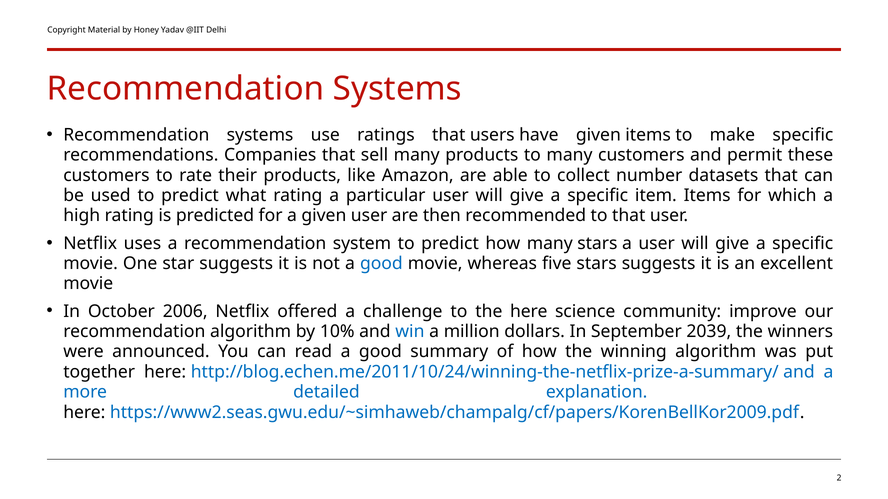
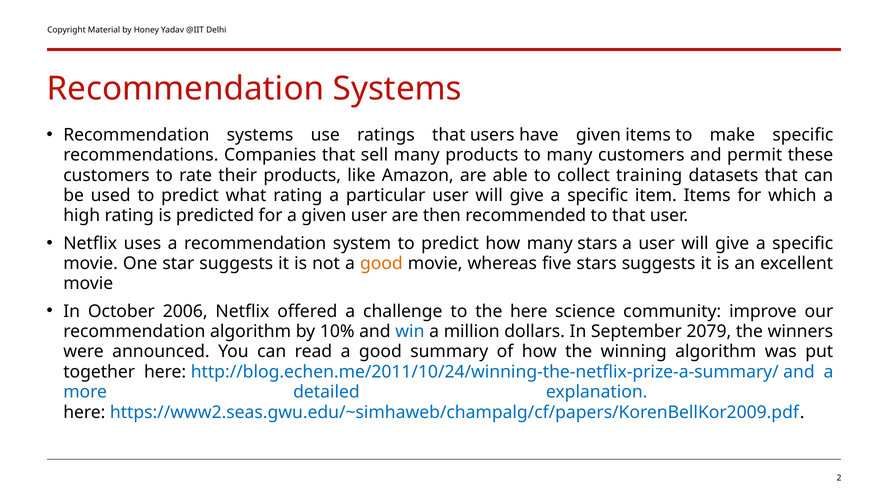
number: number -> training (649, 175)
good colour: blue -> orange (381, 264)
2039: 2039 -> 2079 (709, 332)
